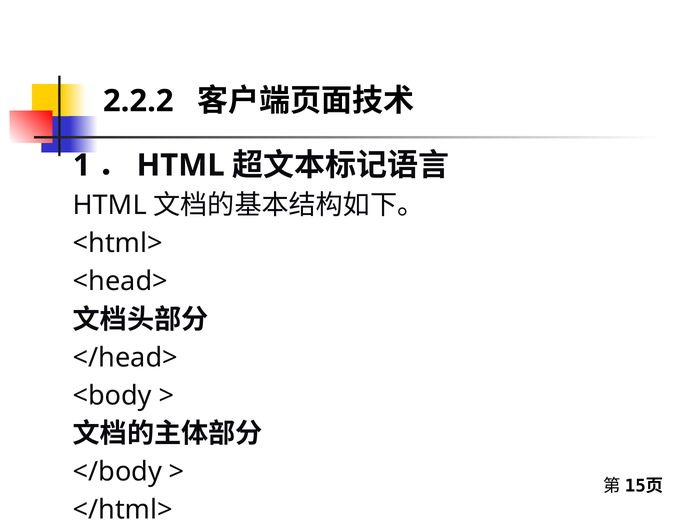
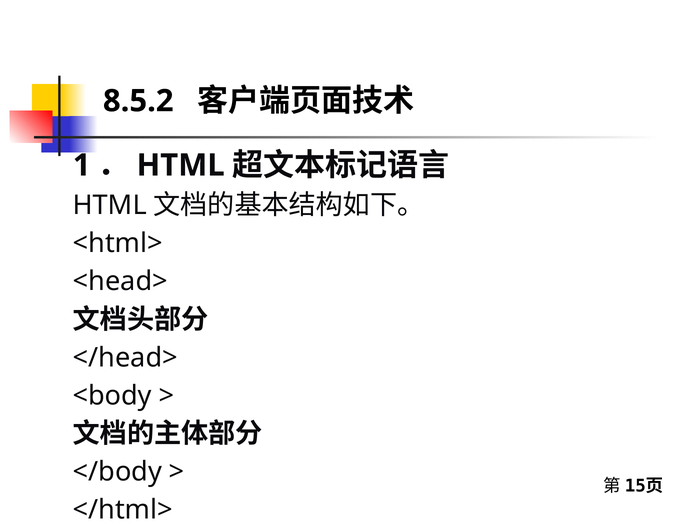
2.2.2: 2.2.2 -> 8.5.2 (138, 101)
